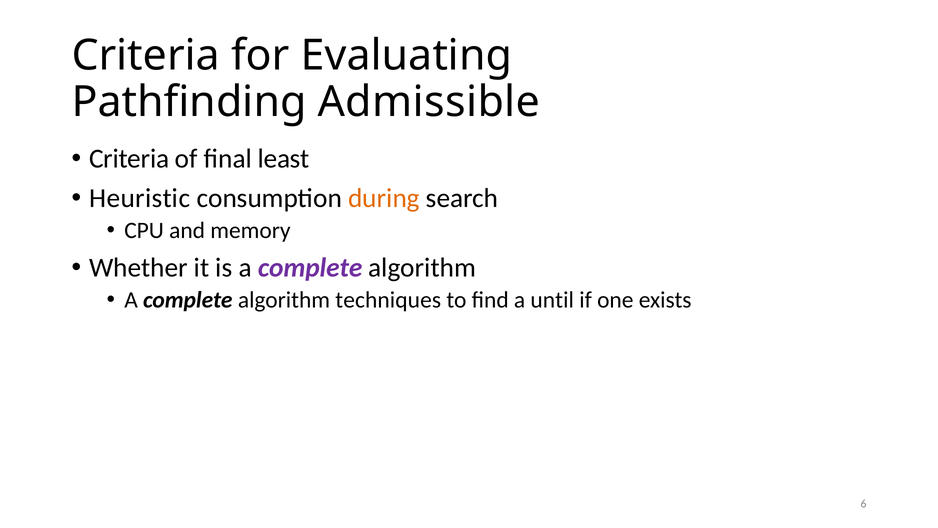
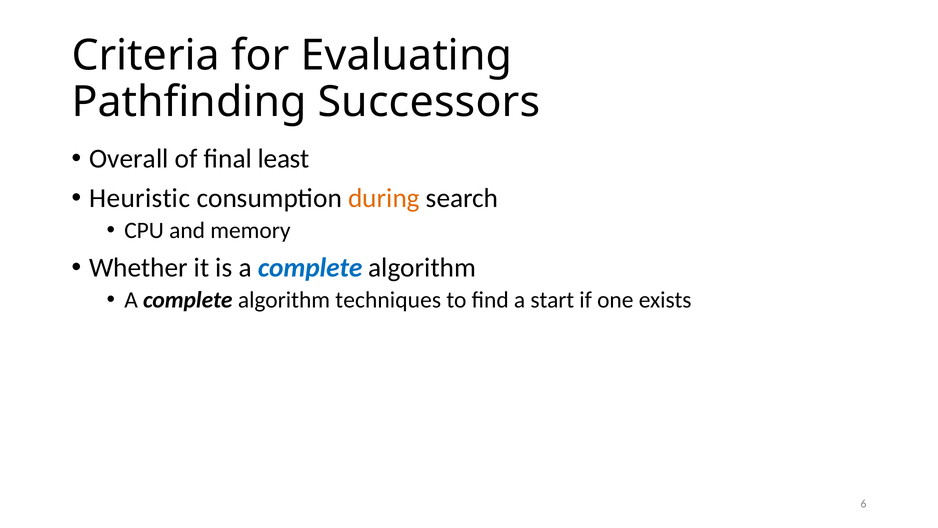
Admissible: Admissible -> Successors (429, 102)
Criteria: Criteria -> Overall (129, 159)
complete colour: purple -> blue (310, 267)
until: until -> start (552, 300)
